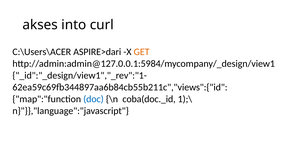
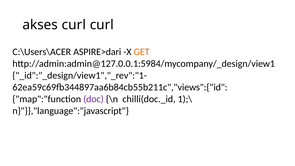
akses into: into -> curl (74, 25)
doc colour: blue -> purple (93, 99)
coba(doc._id: coba(doc._id -> chilli(doc._id (149, 99)
